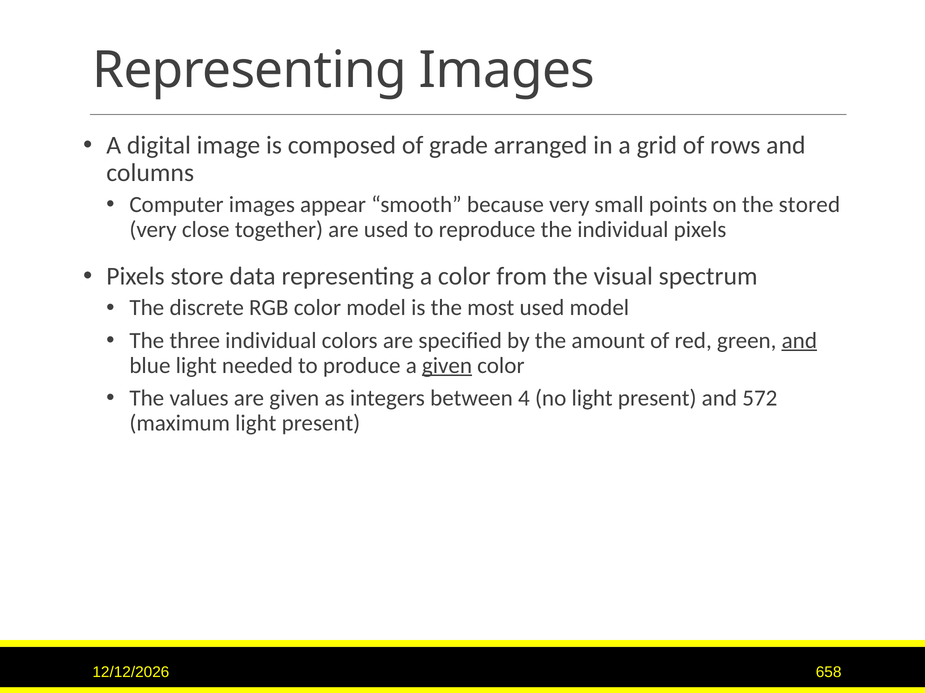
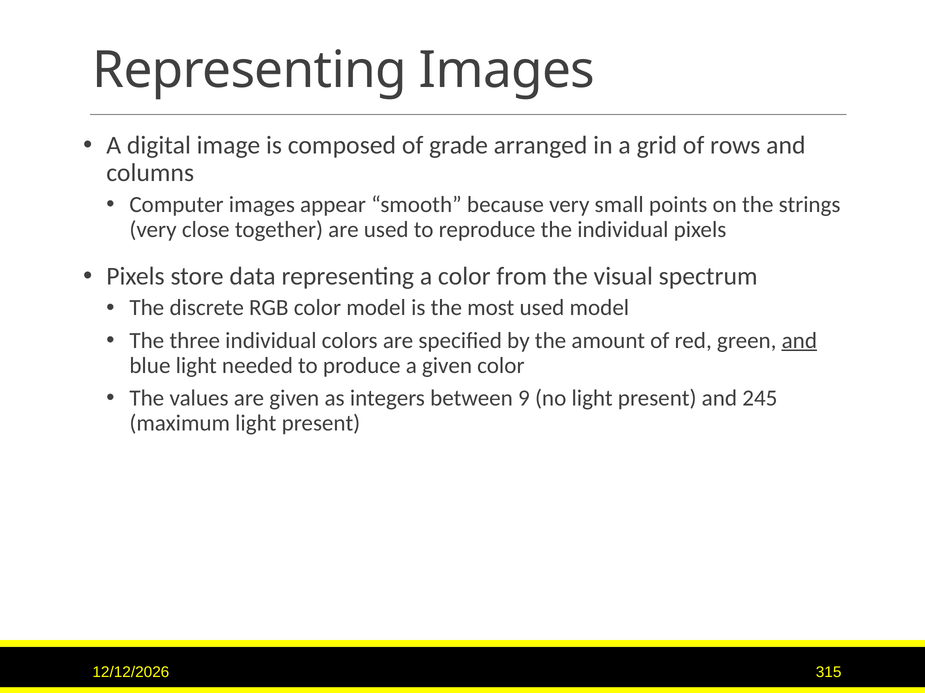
stored: stored -> strings (810, 205)
given underline: present -> none (447, 366)
4: 4 -> 9 (524, 398)
572: 572 -> 245 (760, 398)
658: 658 -> 315 (829, 673)
